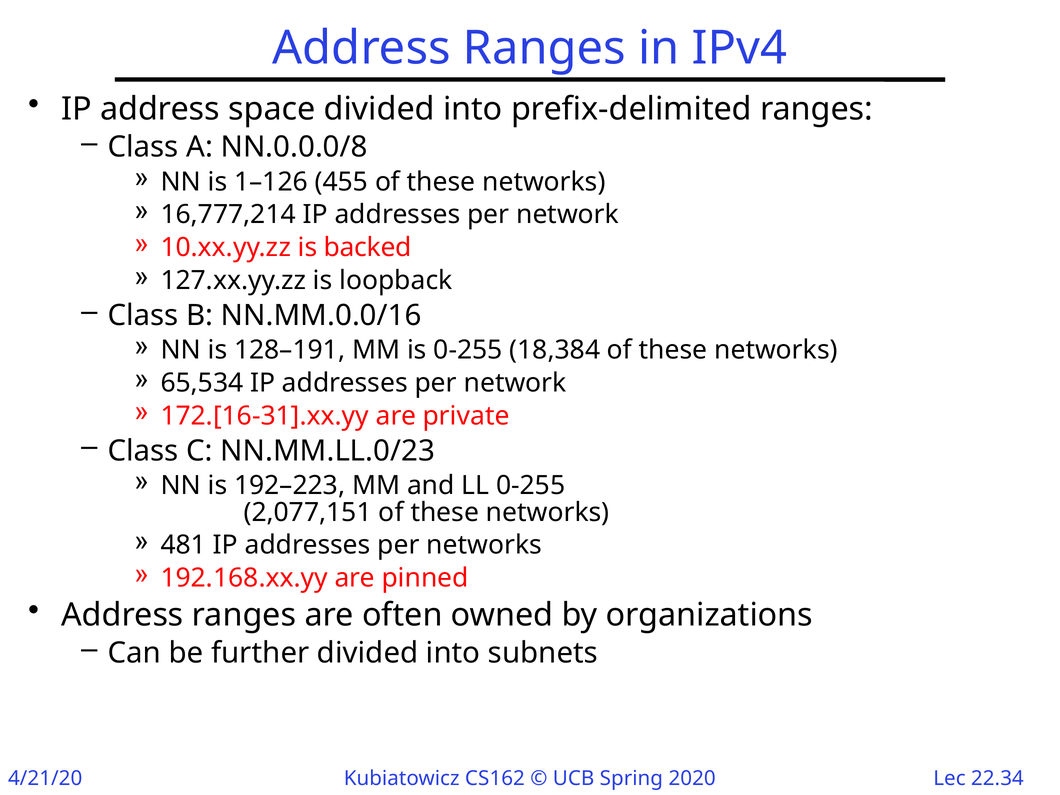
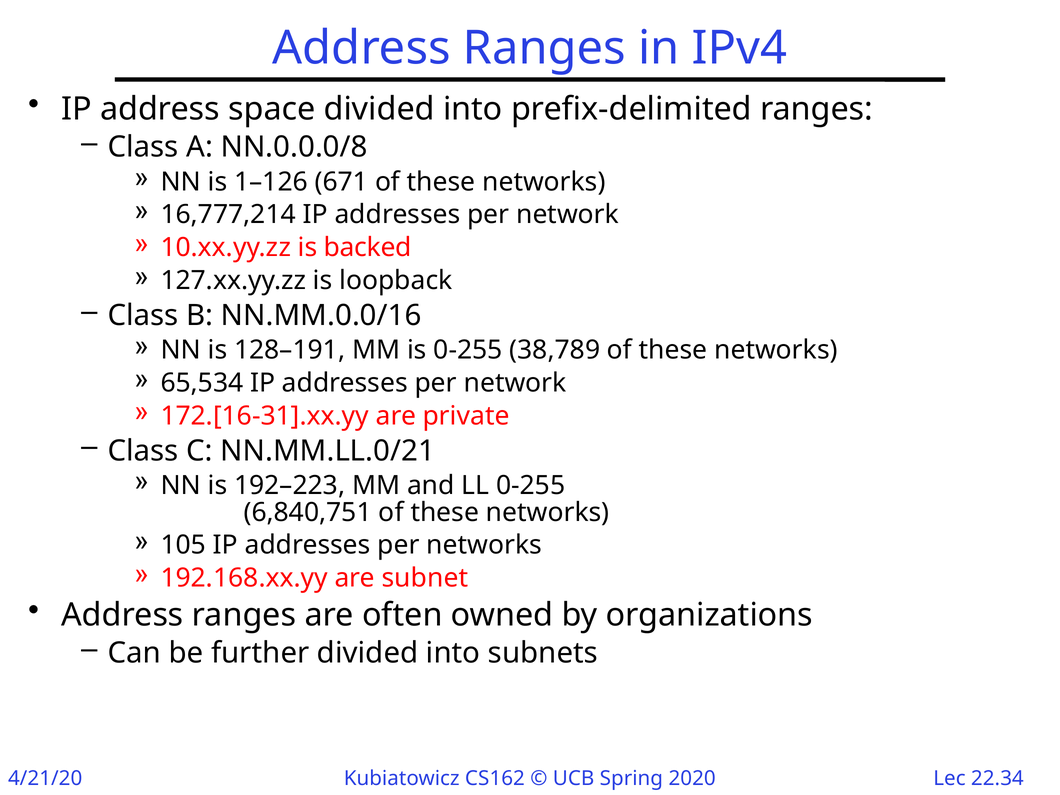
455: 455 -> 671 (341, 182)
18,384: 18,384 -> 38,789 (555, 350)
NN.MM.LL.0/23: NN.MM.LL.0/23 -> NN.MM.LL.0/21 (328, 451)
2,077,151: 2,077,151 -> 6,840,751 (308, 512)
481: 481 -> 105 (183, 545)
pinned: pinned -> subnet (425, 578)
